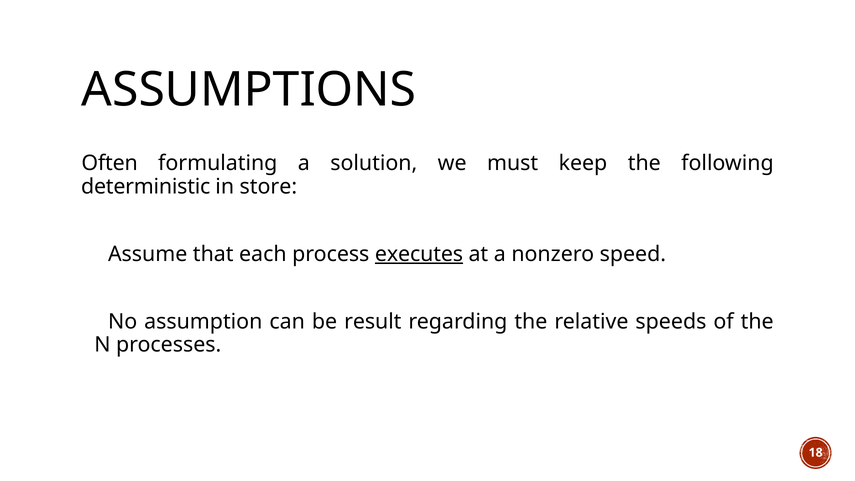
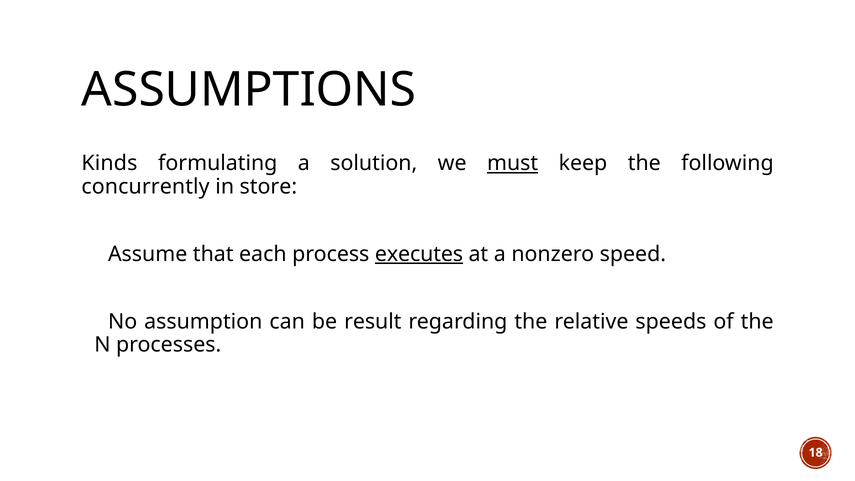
Often: Often -> Kinds (109, 163)
must underline: none -> present (513, 163)
deterministic: deterministic -> concurrently (146, 186)
